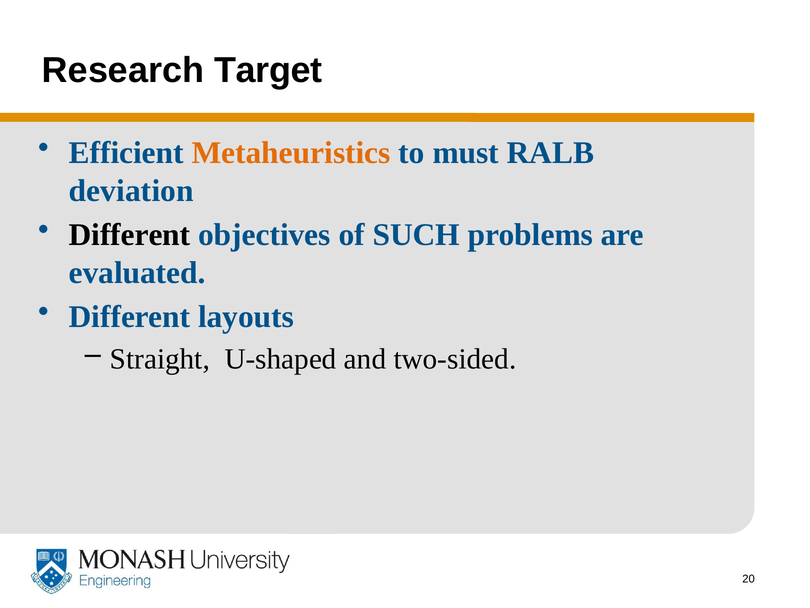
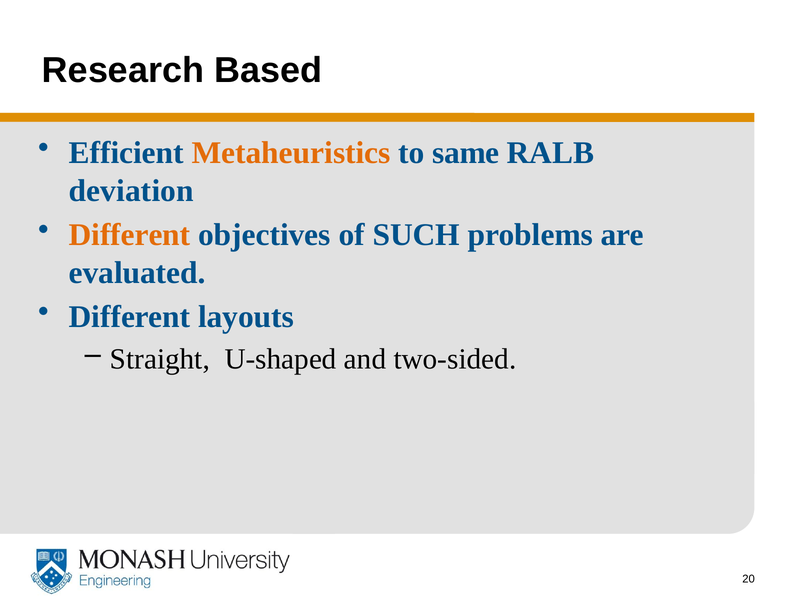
Target: Target -> Based (268, 70)
must: must -> same (466, 153)
Different colour: black -> orange (130, 235)
